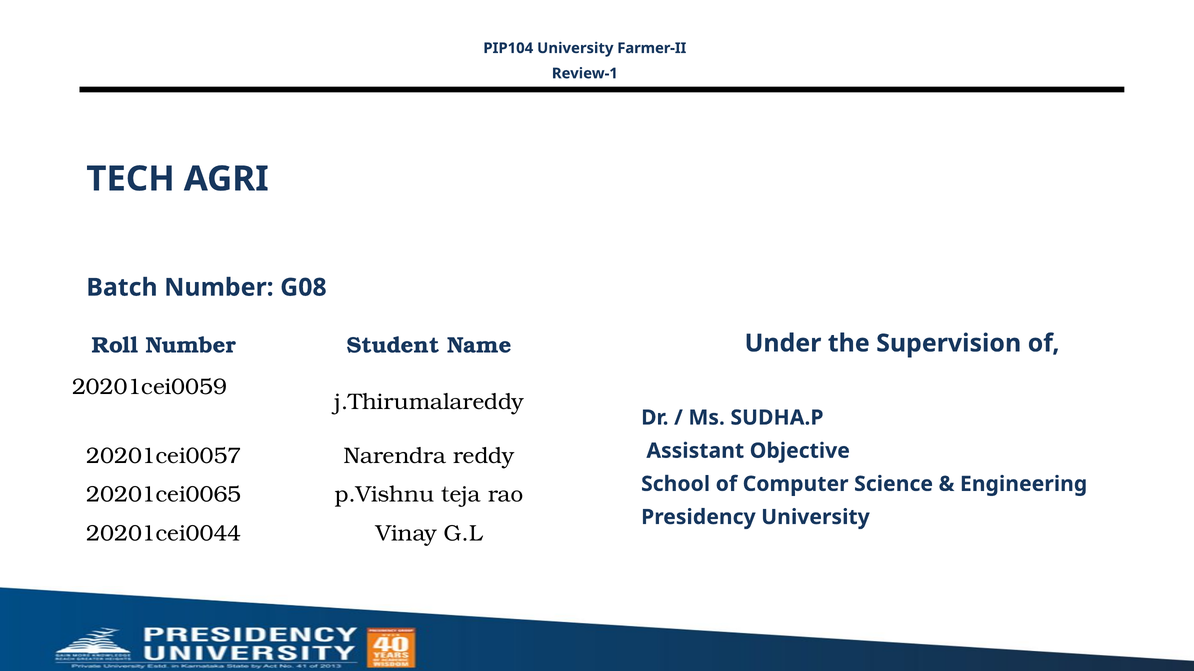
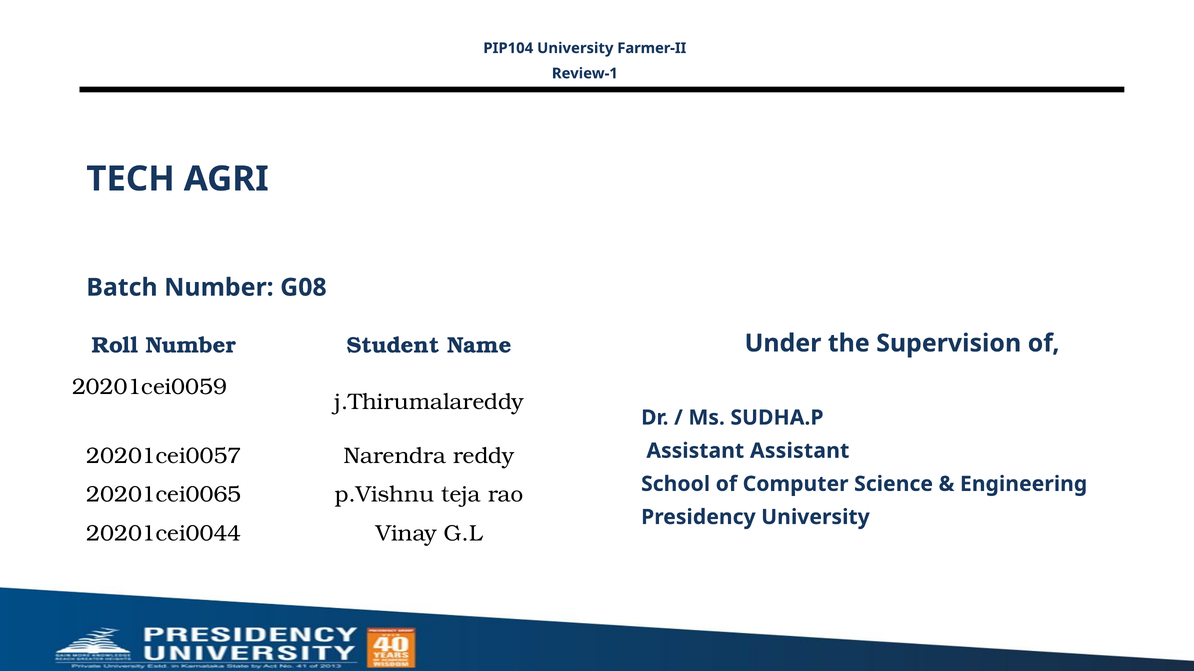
Assistant Objective: Objective -> Assistant (800, 451)
